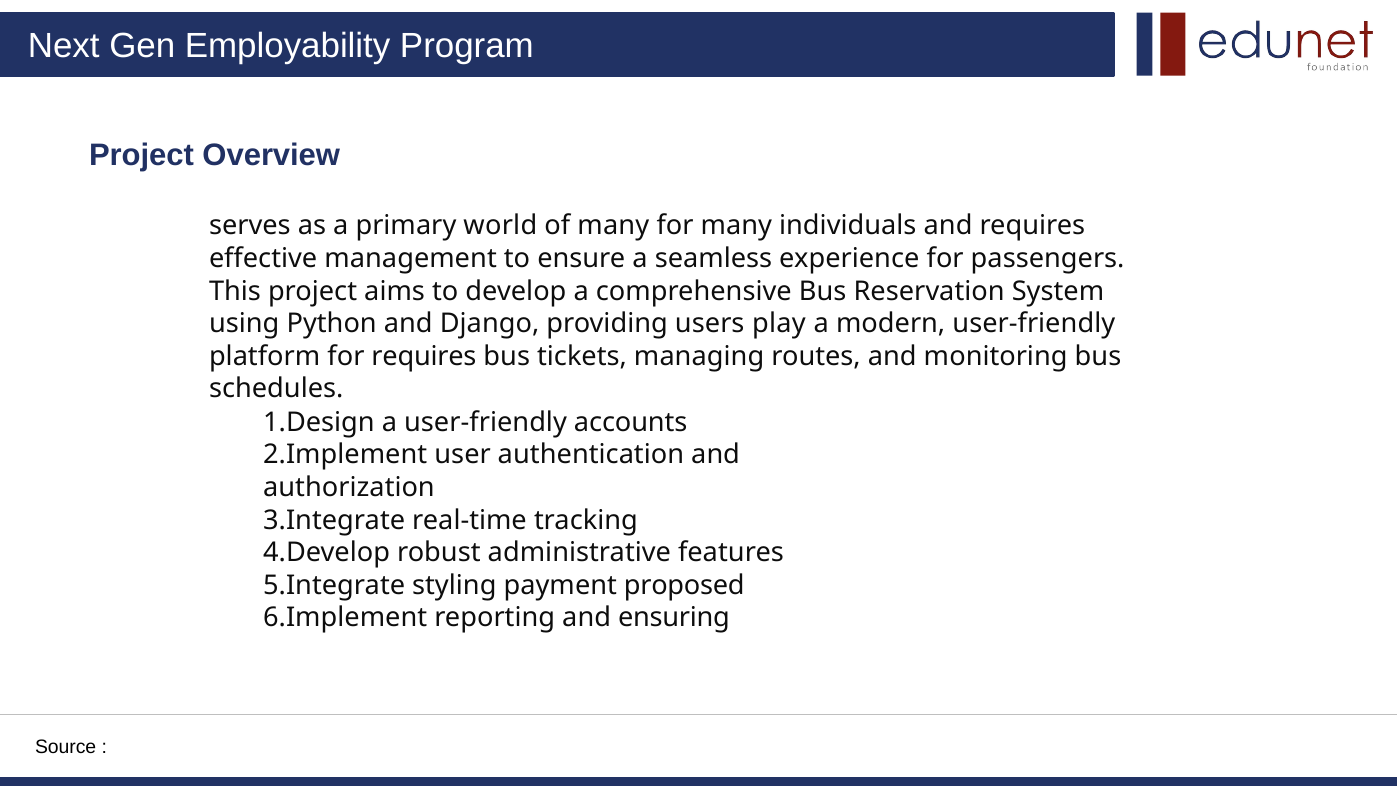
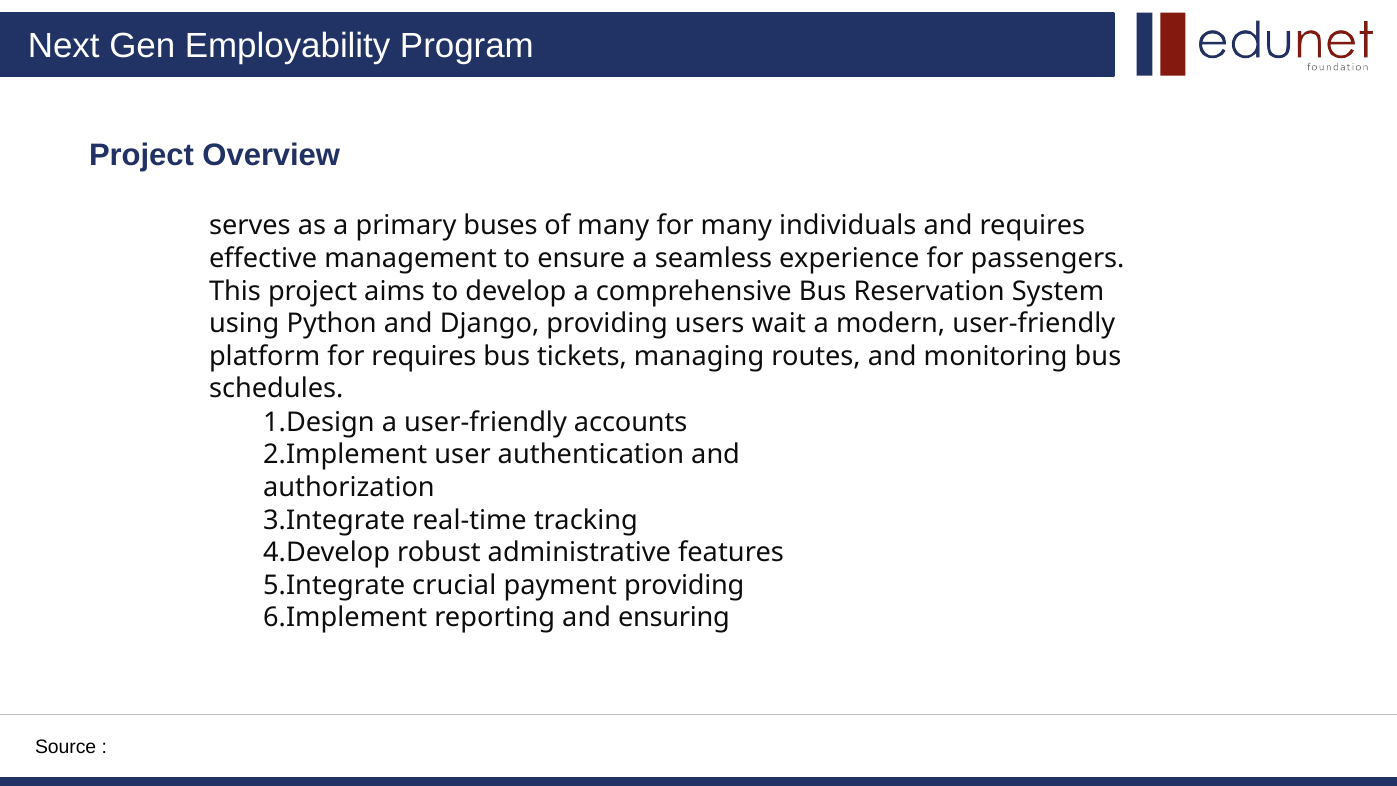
world: world -> buses (501, 226)
play: play -> wait (779, 324)
styling: styling -> crucial (454, 585)
payment proposed: proposed -> providing (684, 585)
